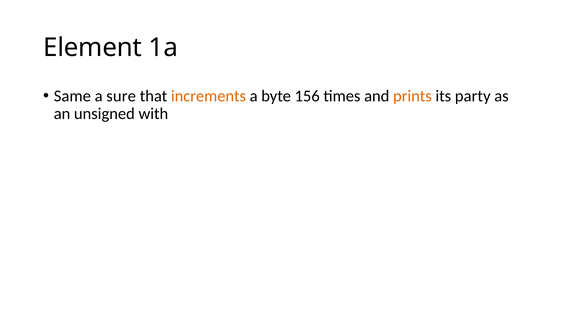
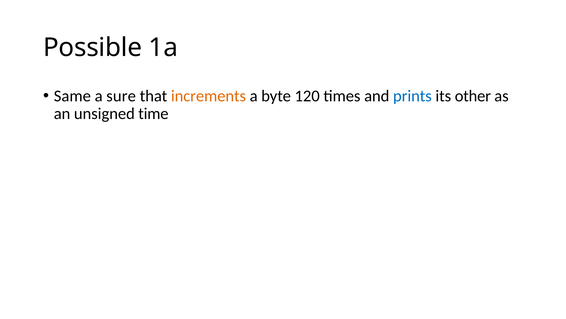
Element: Element -> Possible (93, 48)
156: 156 -> 120 (307, 96)
prints colour: orange -> blue (412, 96)
party: party -> other (473, 96)
with: with -> time (153, 114)
